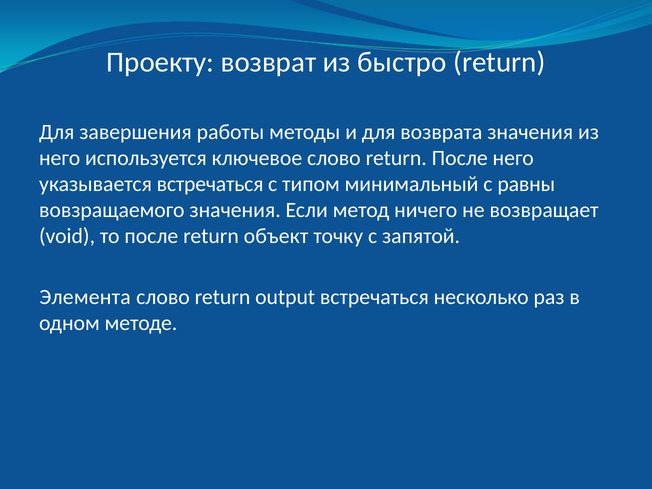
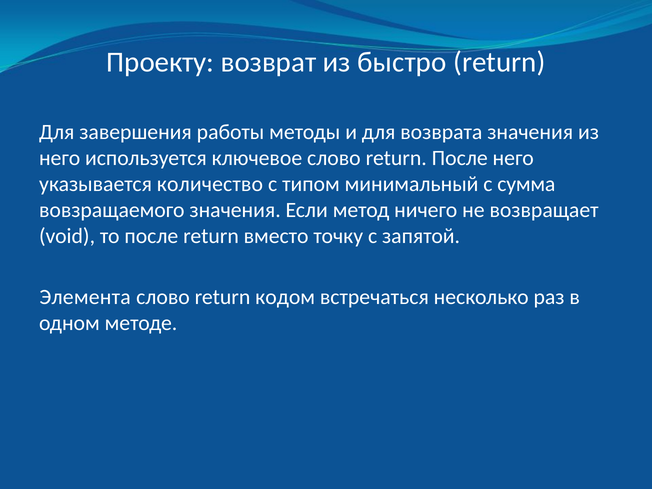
указывается встречаться: встречаться -> количество (210, 184)
равны: равны -> сумма (526, 184)
объект: объект -> вместо (276, 236)
output: output -> кодом (285, 297)
